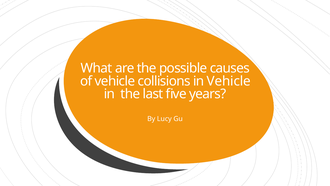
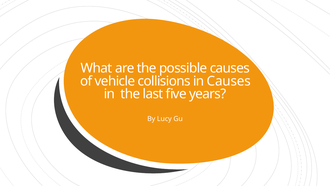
in Vehicle: Vehicle -> Causes (229, 81)
